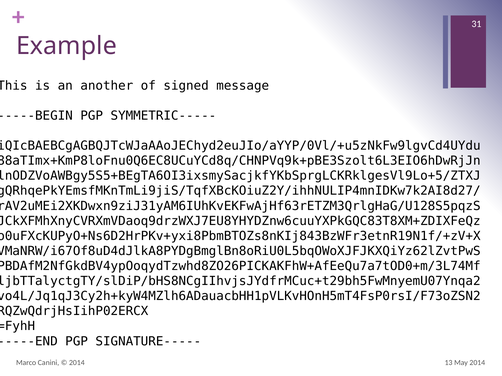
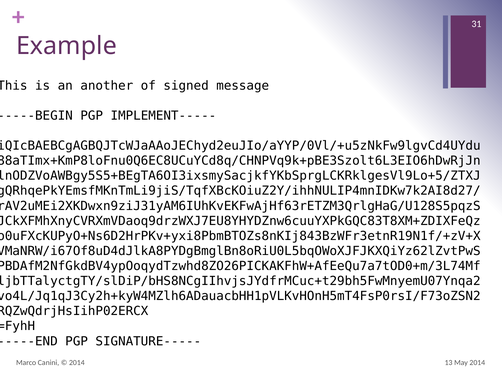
SYMMETRIC-----: SYMMETRIC----- -> IMPLEMENT----- (163, 116)
